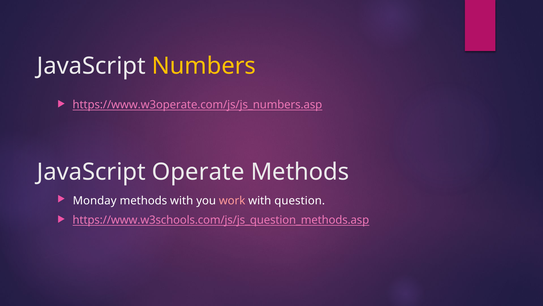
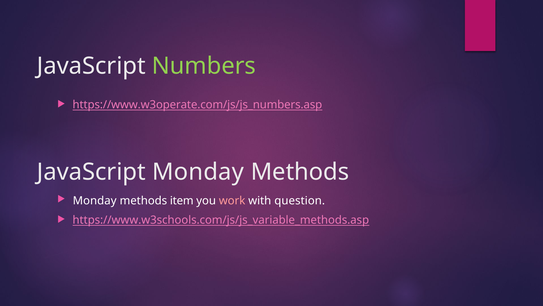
Numbers colour: yellow -> light green (204, 66)
JavaScript Operate: Operate -> Monday (198, 172)
methods with: with -> item (182, 200)
https://www.w3schools.com/js/js_question_methods.asp: https://www.w3schools.com/js/js_question_methods.asp -> https://www.w3schools.com/js/js_variable_methods.asp (221, 220)
